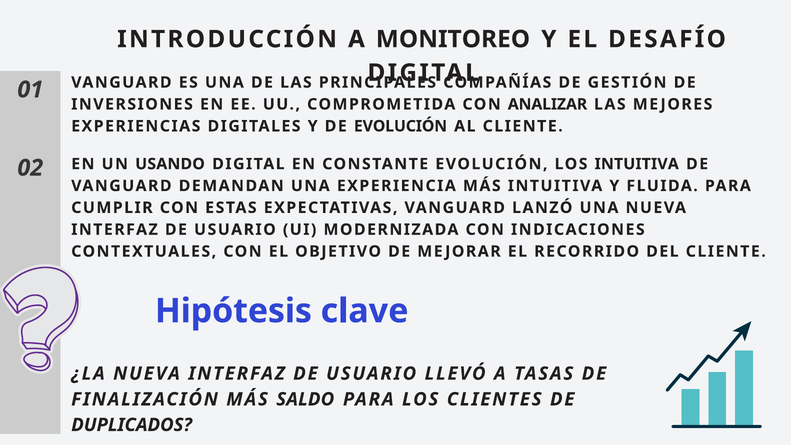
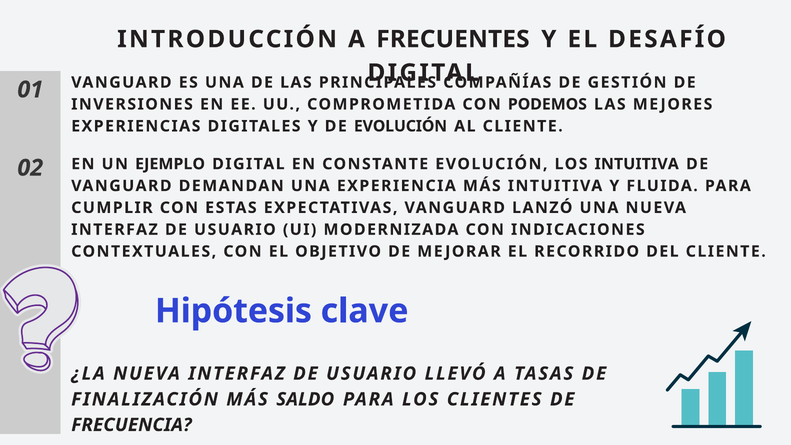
MONITOREO: MONITOREO -> FRECUENTES (453, 39)
ANALIZAR: ANALIZAR -> PODEMOS (547, 104)
USANDO: USANDO -> EJEMPLO (170, 164)
DUPLICADOS: DUPLICADOS -> FRECUENCIA (131, 425)
